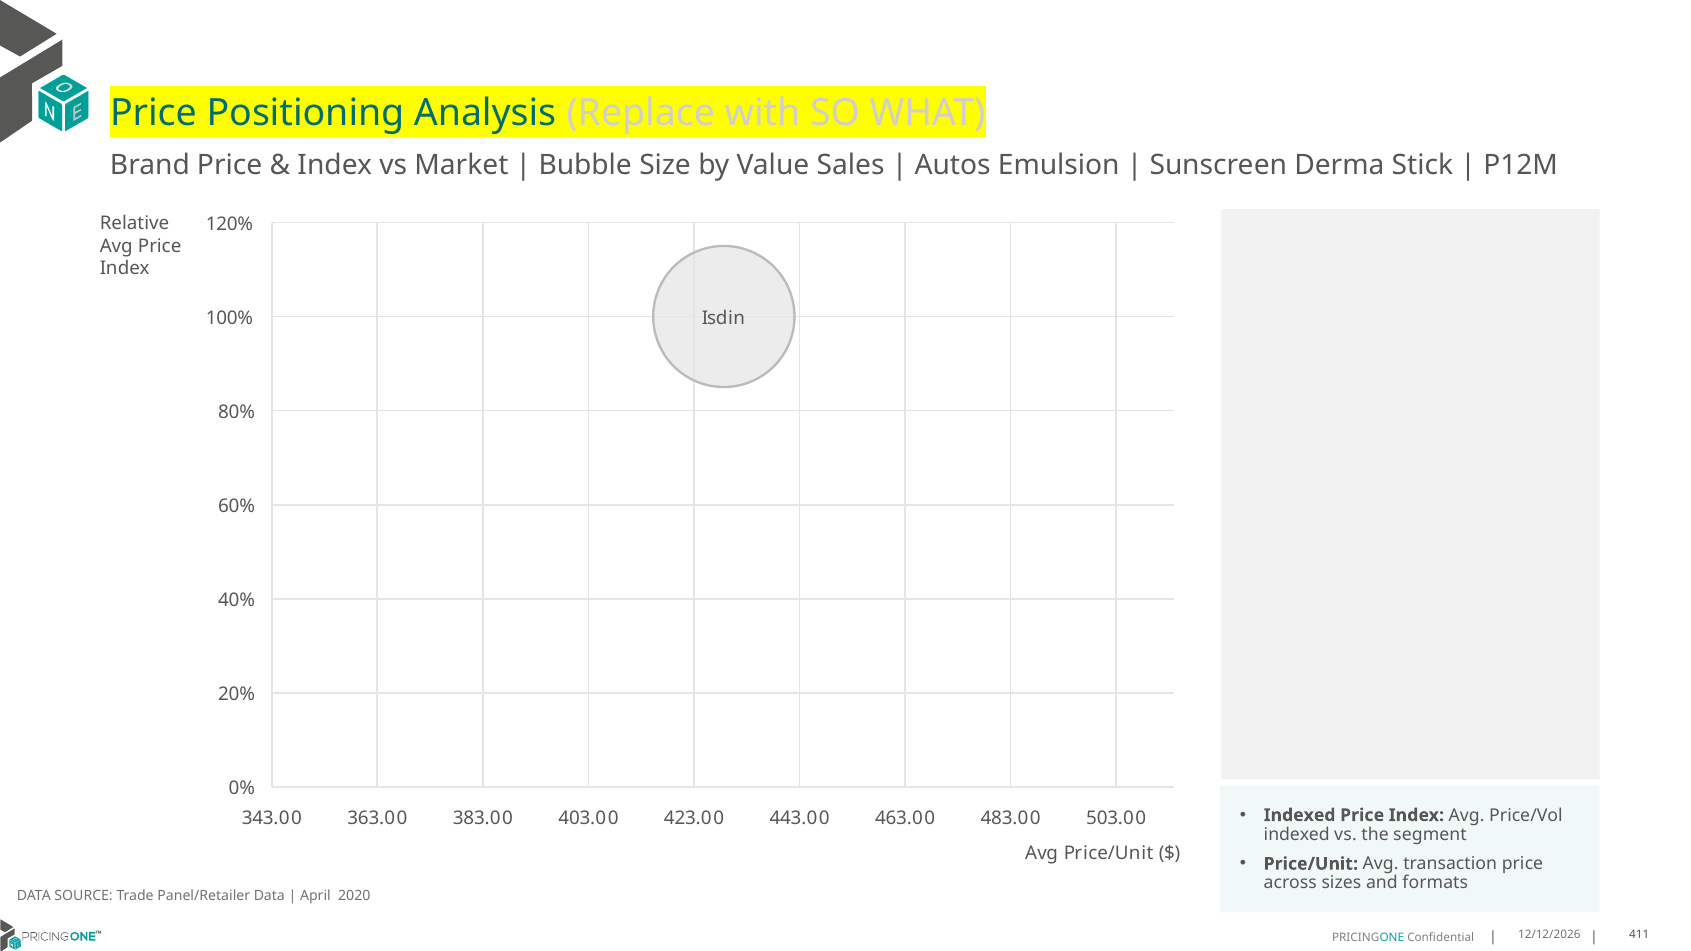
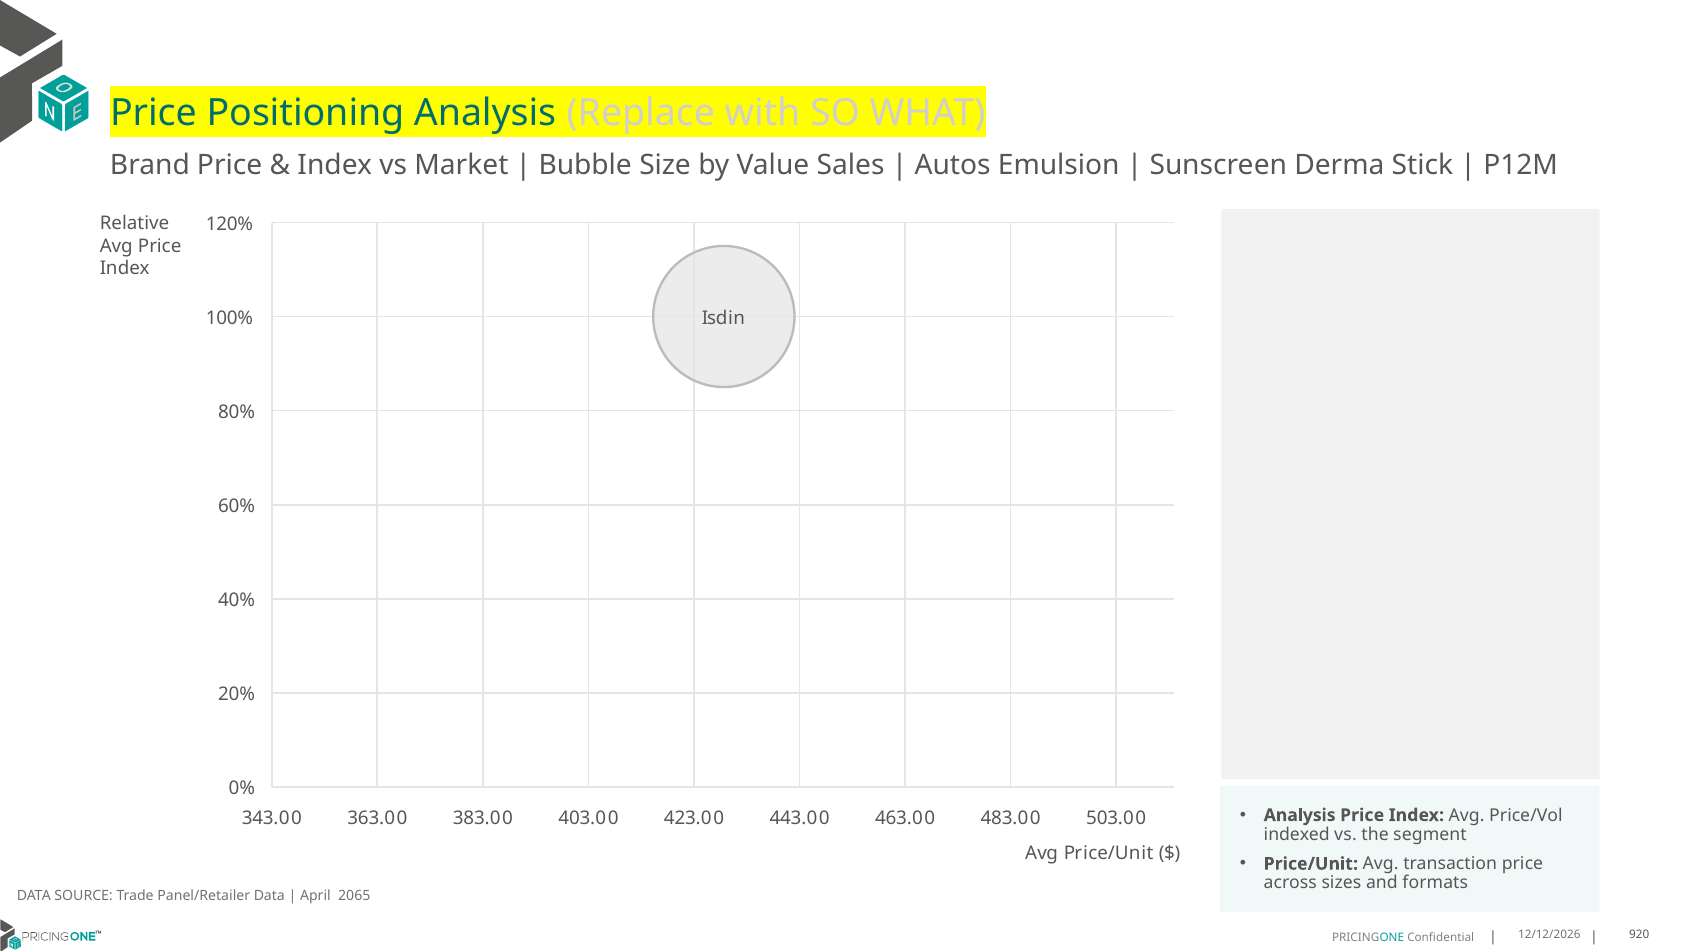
Indexed: Indexed -> Analysis (1300, 815)
2020: 2020 -> 2065 (354, 896)
411: 411 -> 920 (1639, 935)
